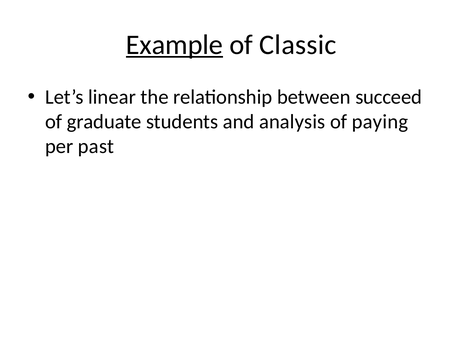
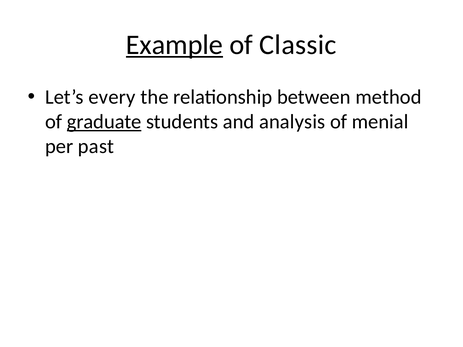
linear: linear -> every (112, 97)
succeed: succeed -> method (389, 97)
graduate underline: none -> present (104, 122)
paying: paying -> menial (380, 122)
